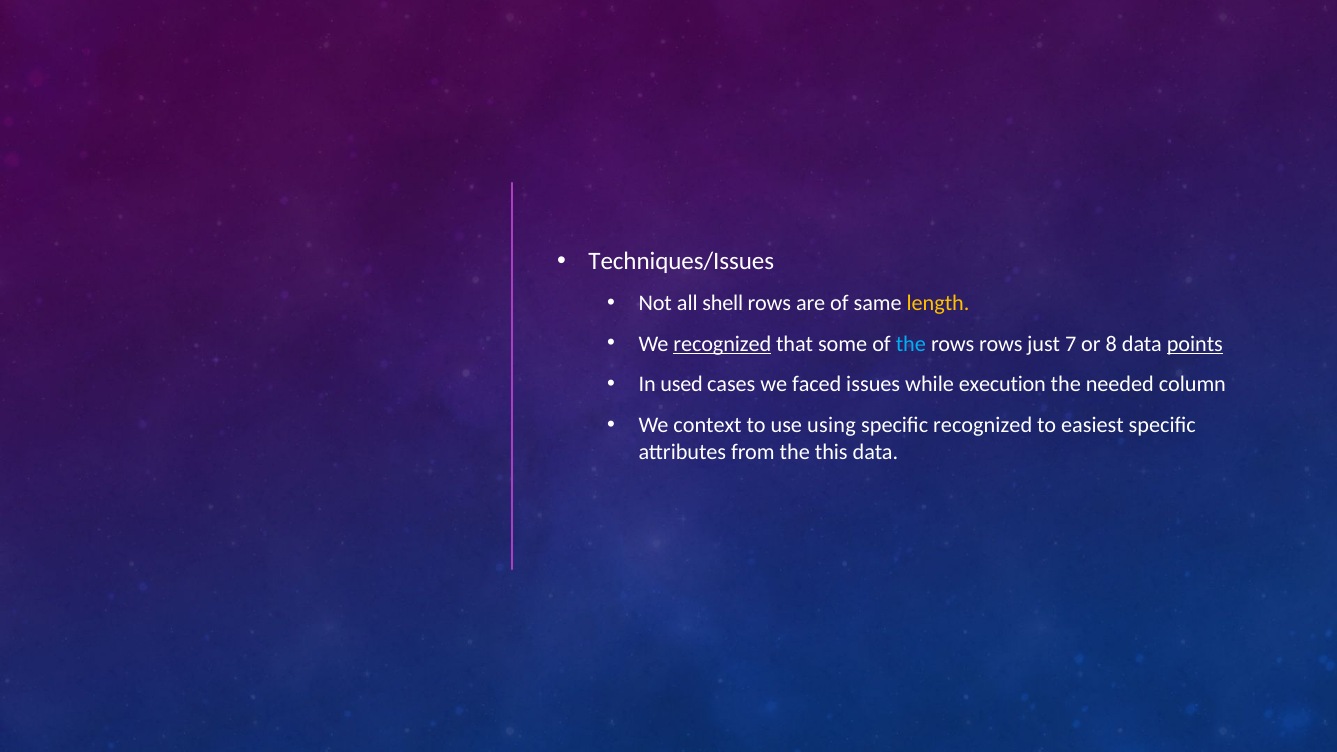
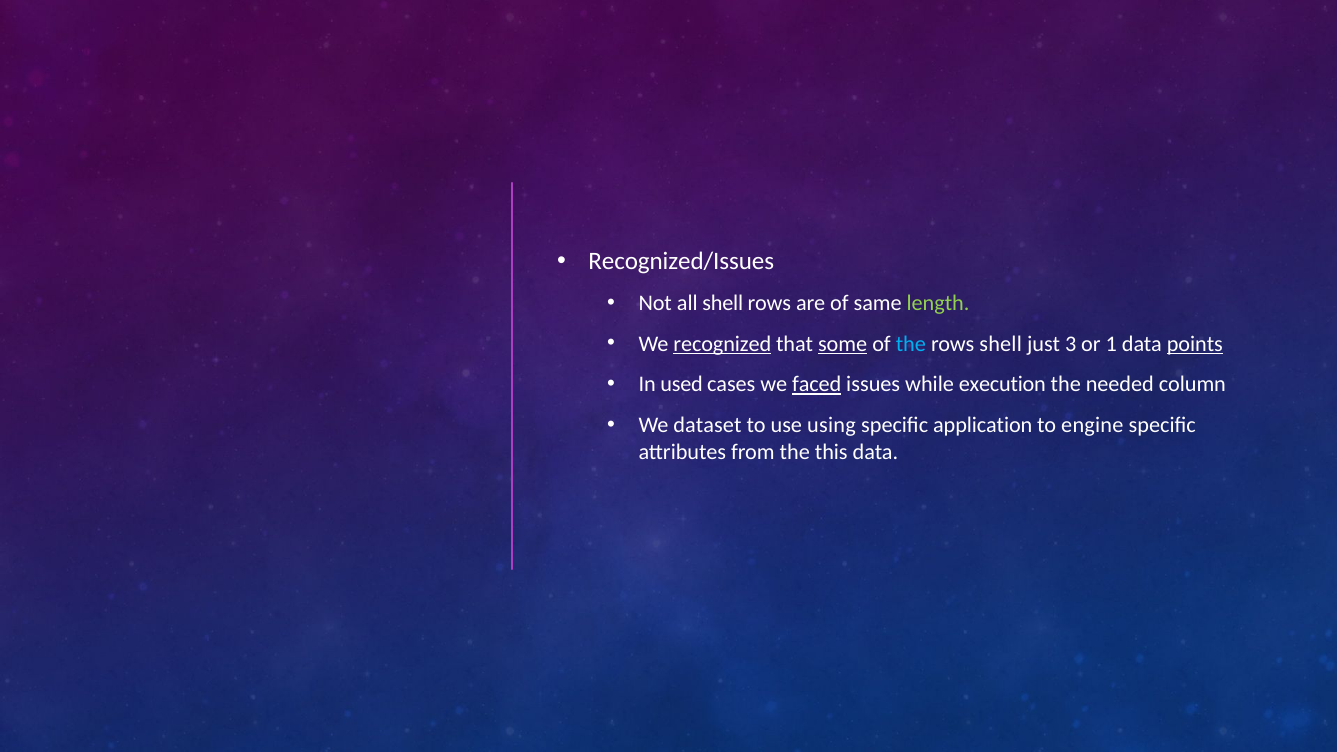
Techniques/Issues: Techniques/Issues -> Recognized/Issues (681, 261)
length colour: yellow -> light green (938, 303)
some underline: none -> present (843, 344)
rows rows: rows -> shell (1001, 344)
7: 7 -> 3 (1071, 344)
8: 8 -> 1 (1111, 344)
faced underline: none -> present (817, 385)
context: context -> dataset (707, 425)
specific recognized: recognized -> application (983, 425)
easiest: easiest -> engine (1092, 425)
